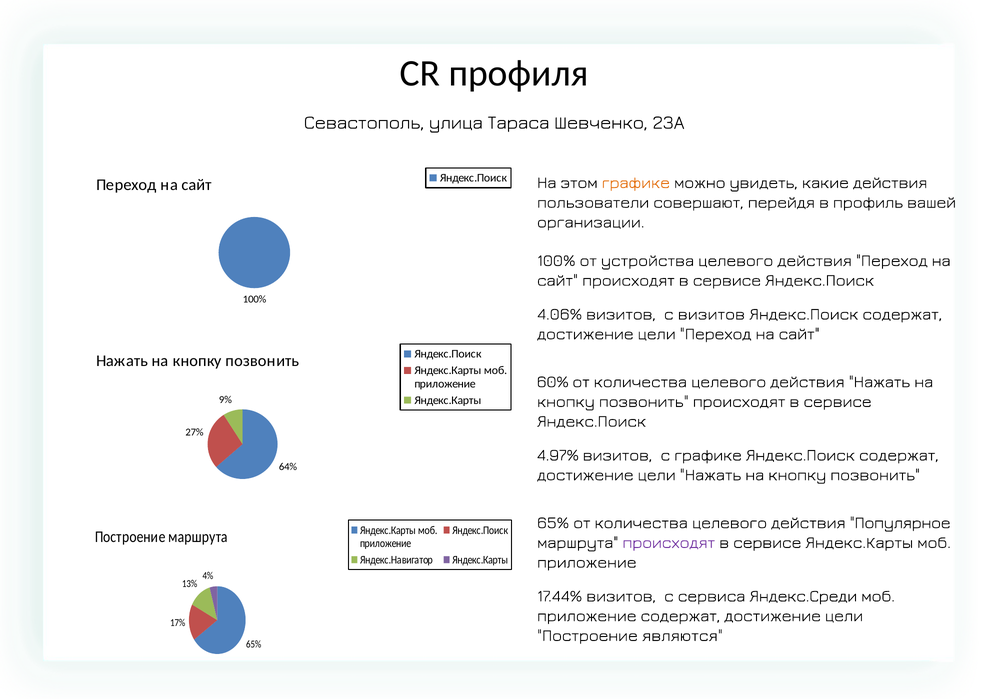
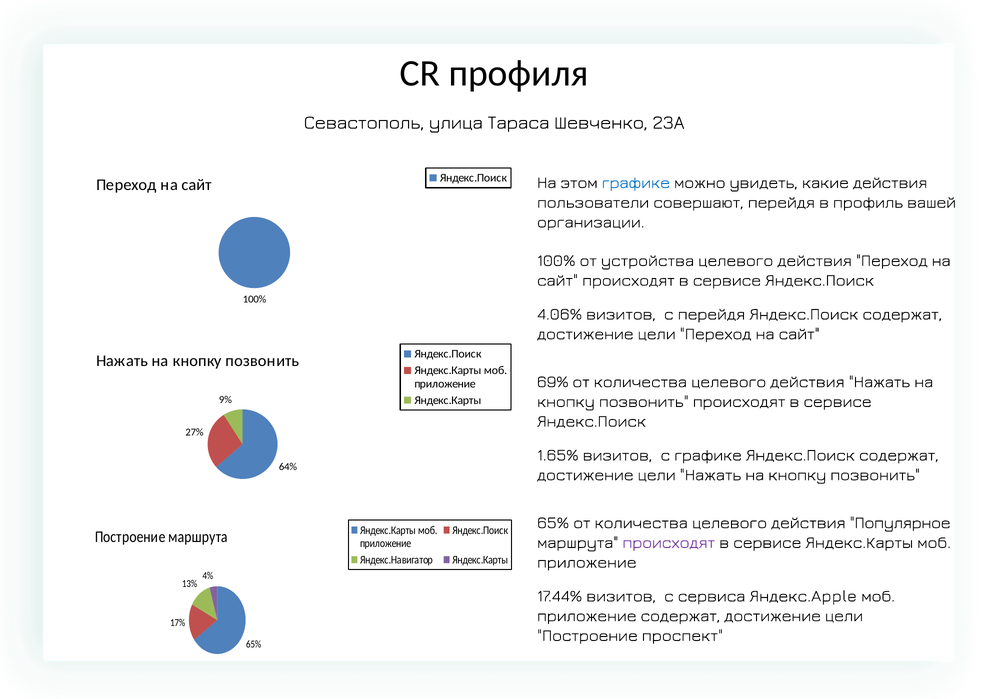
графике colour: orange -> blue (636, 183)
с визитов: визитов -> перейдя (711, 314)
60%: 60% -> 69% (553, 382)
4.97%: 4.97% -> 1.65% (558, 455)
Яндекс.Среди: Яндекс.Среди -> Яндекс.Apple (803, 596)
являются: являются -> проспект (682, 636)
